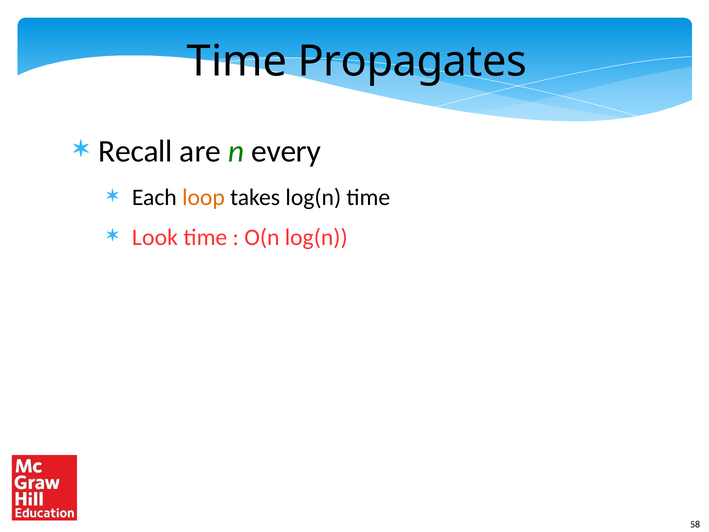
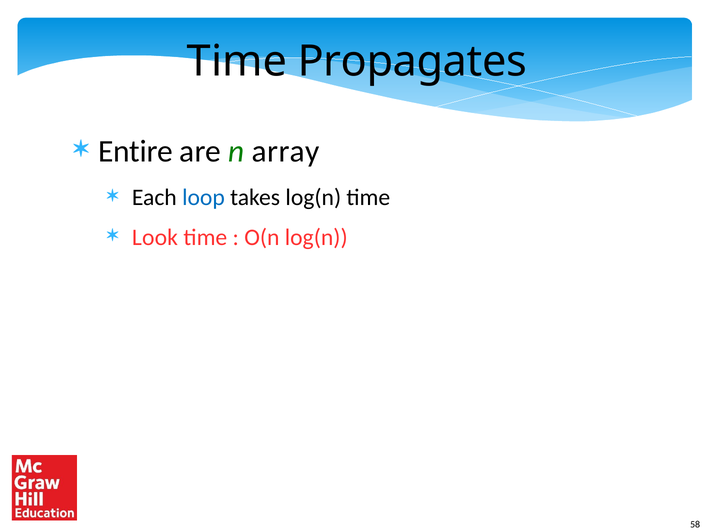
Recall: Recall -> Entire (136, 151)
every: every -> array (286, 151)
loop colour: orange -> blue (203, 198)
